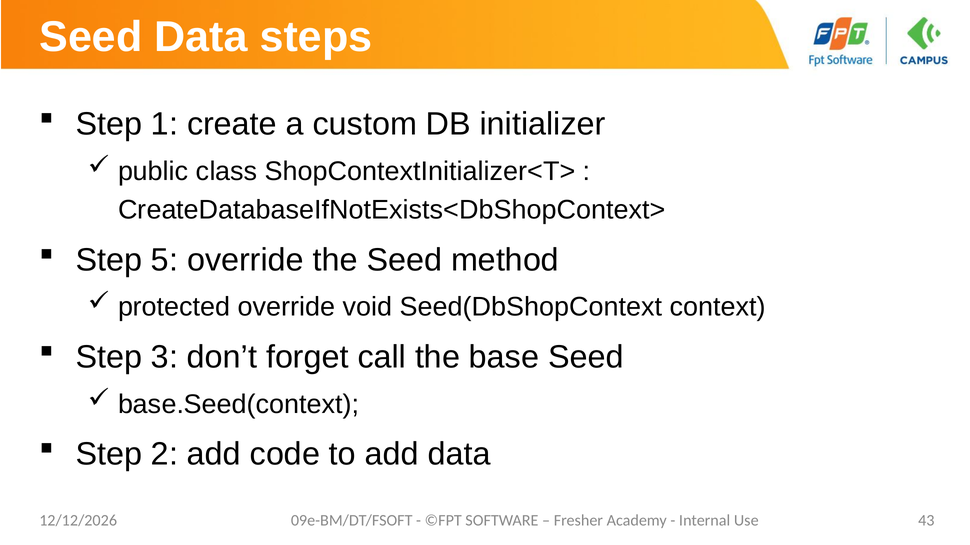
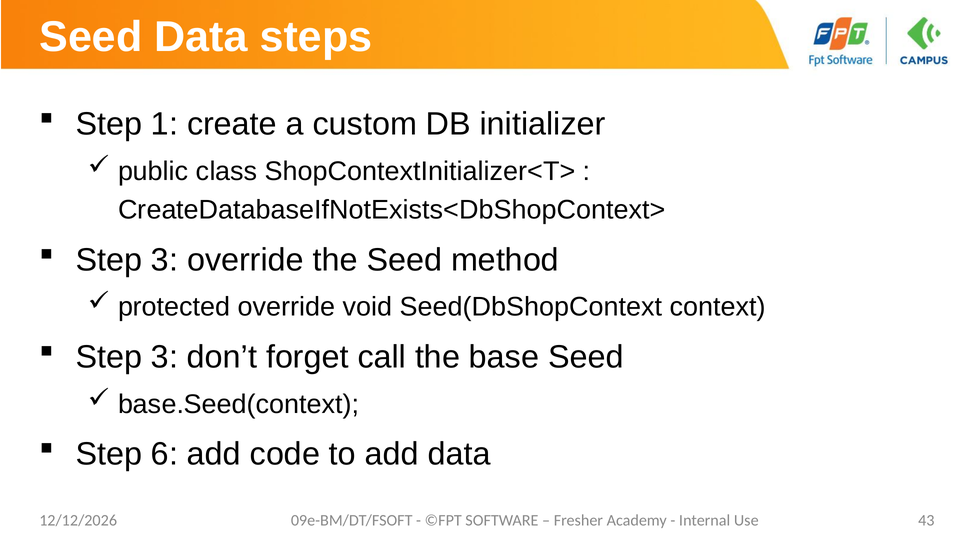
5: 5 -> 3 (164, 260)
2: 2 -> 6 (164, 455)
